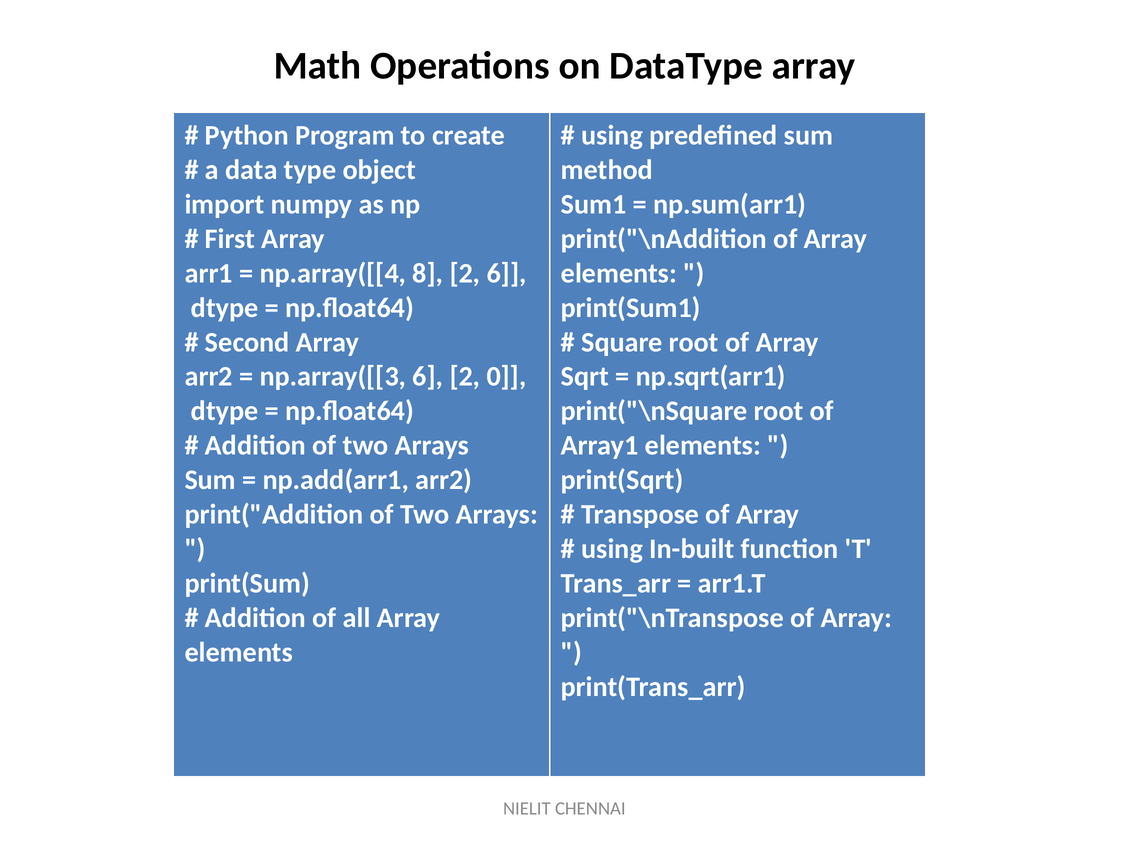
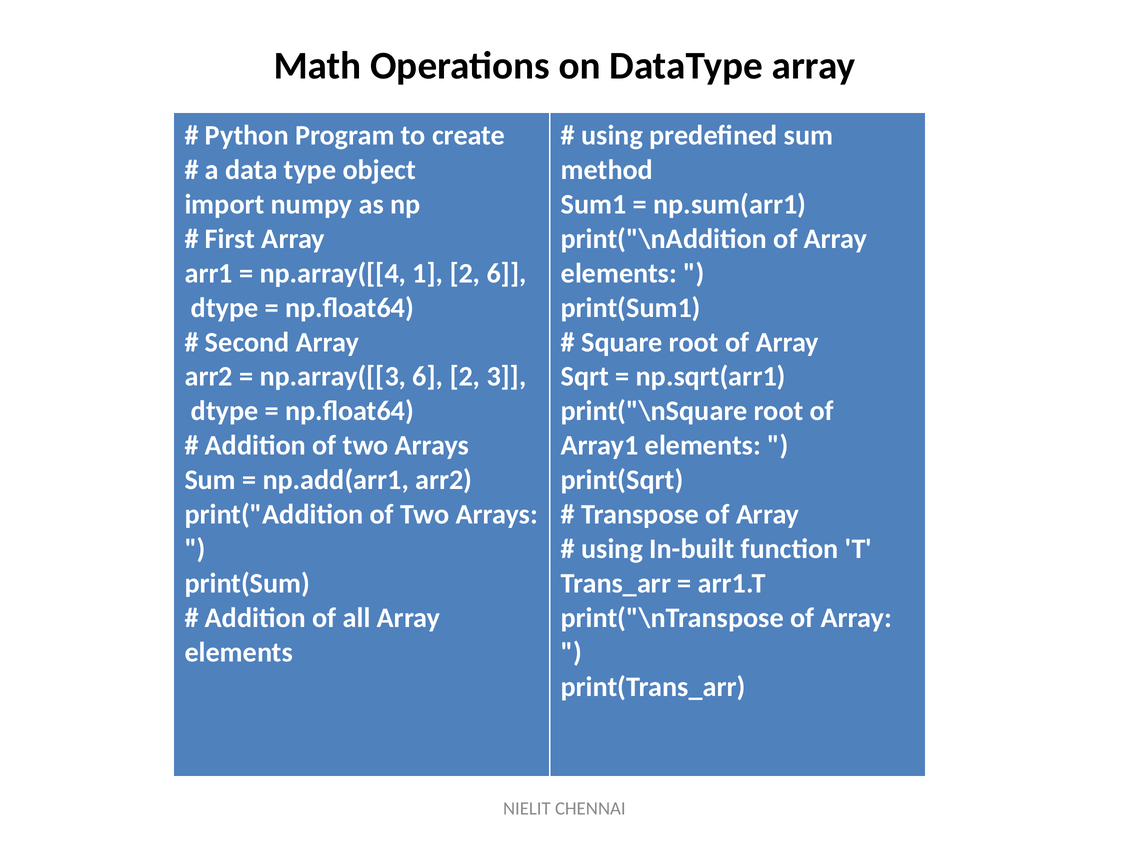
8: 8 -> 1 (428, 273)
0: 0 -> 3 (506, 377)
